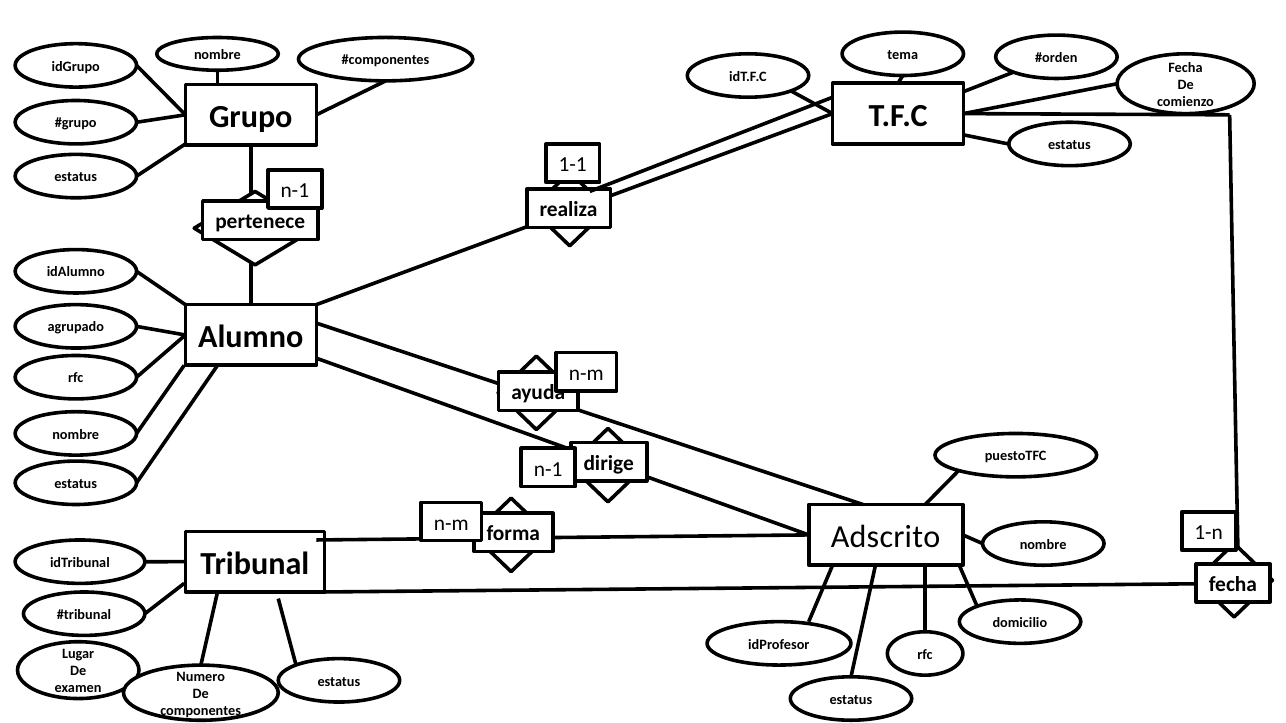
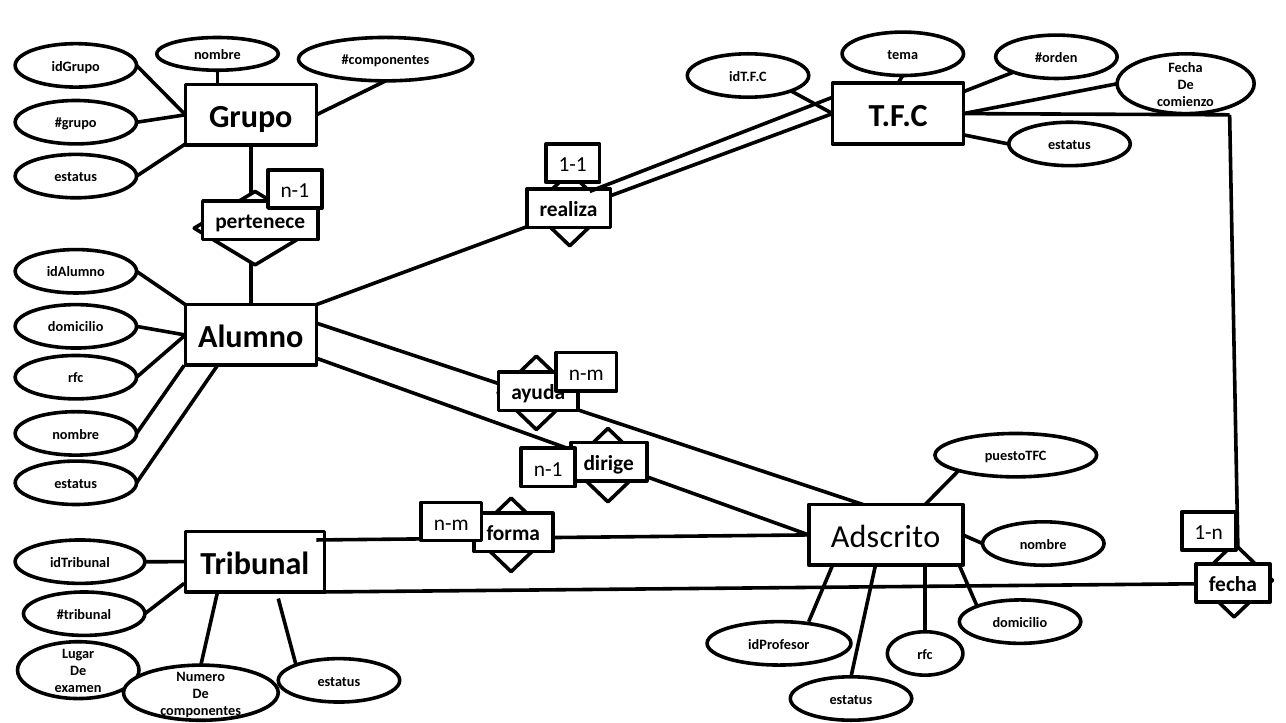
agrupado: agrupado -> domicilio (76, 327)
